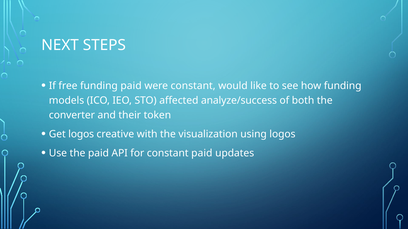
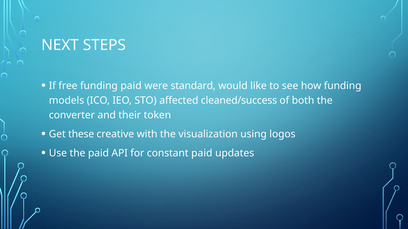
were constant: constant -> standard (193, 86)
analyze/success: analyze/success -> cleaned/success (239, 101)
Get logos: logos -> these (81, 134)
